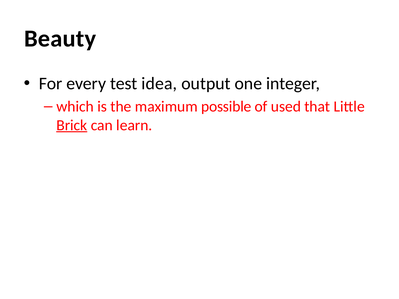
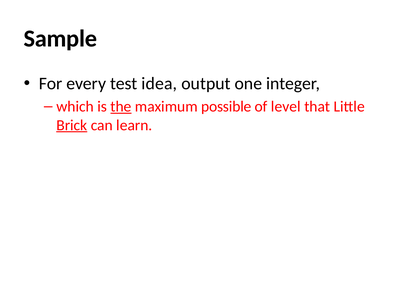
Beauty: Beauty -> Sample (60, 39)
the underline: none -> present (121, 107)
used: used -> level (286, 107)
